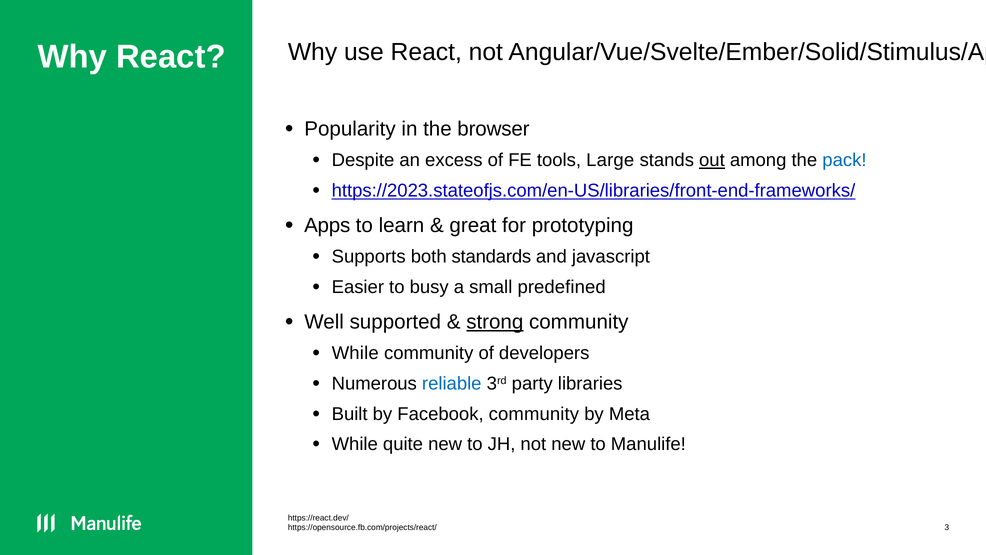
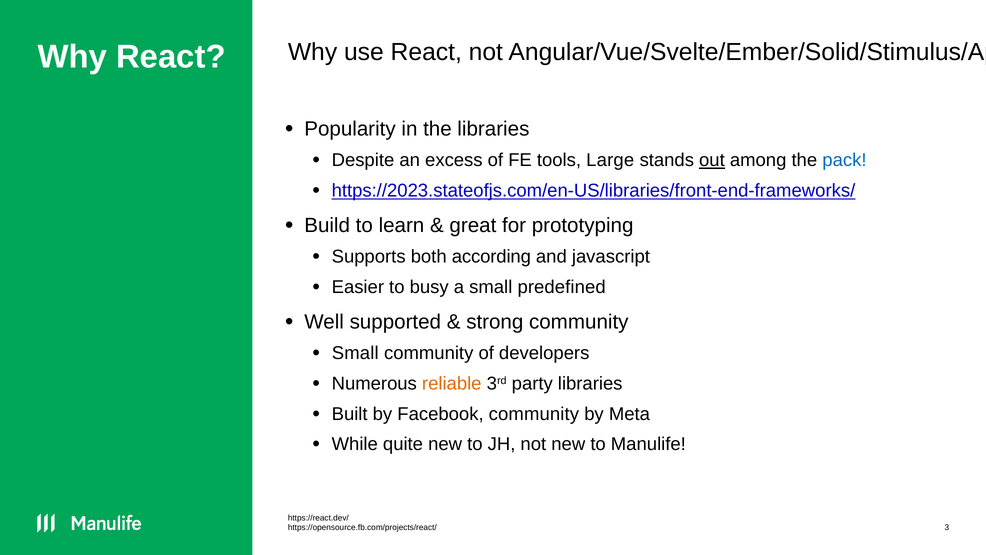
the browser: browser -> libraries (493, 129)
Apps: Apps -> Build (327, 225)
standards: standards -> according (491, 257)
strong underline: present -> none (495, 322)
While: While -> Small (355, 353)
reliable colour: blue -> orange (452, 384)
